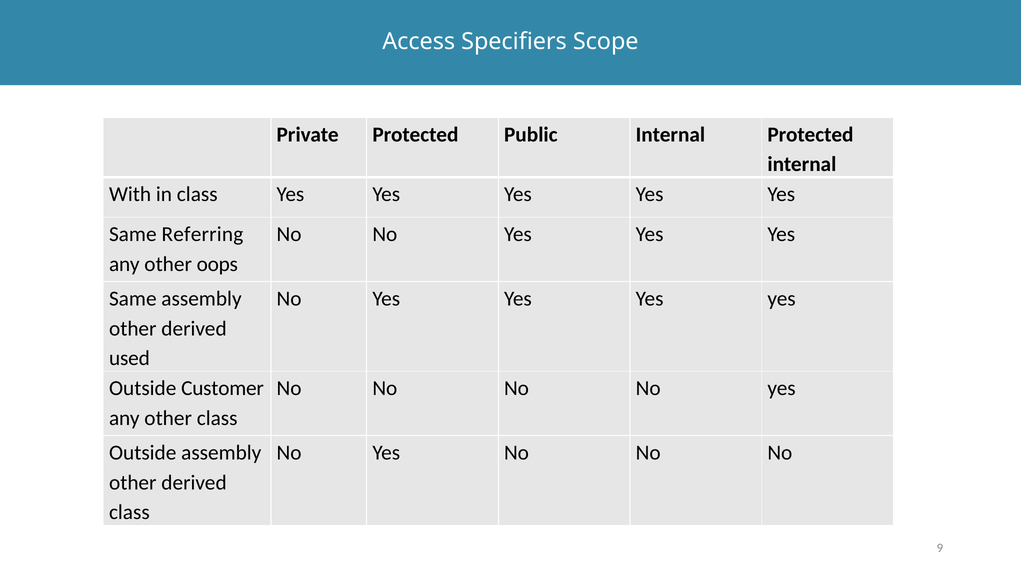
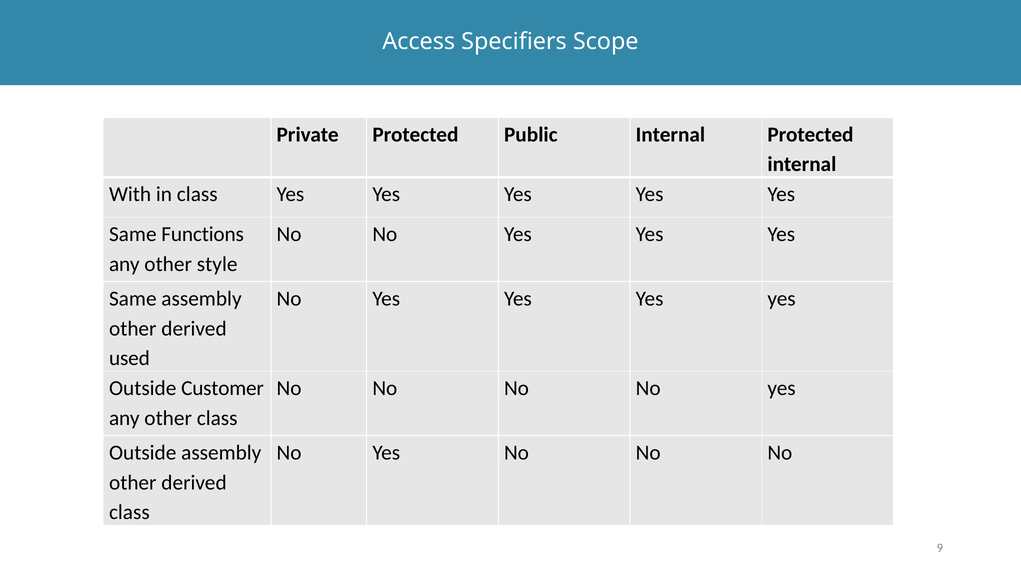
Referring: Referring -> Functions (203, 235)
oops: oops -> style (217, 264)
